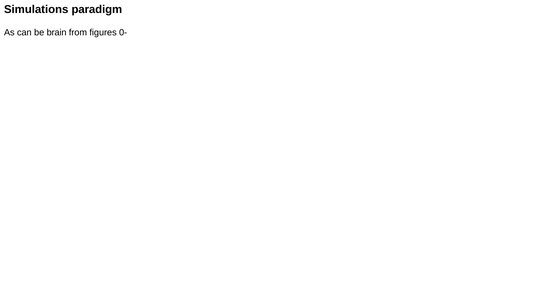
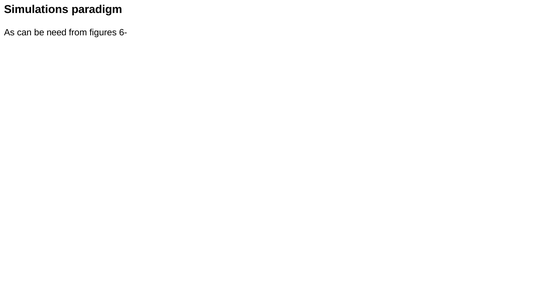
brain: brain -> need (57, 33)
0-: 0- -> 6- (123, 33)
